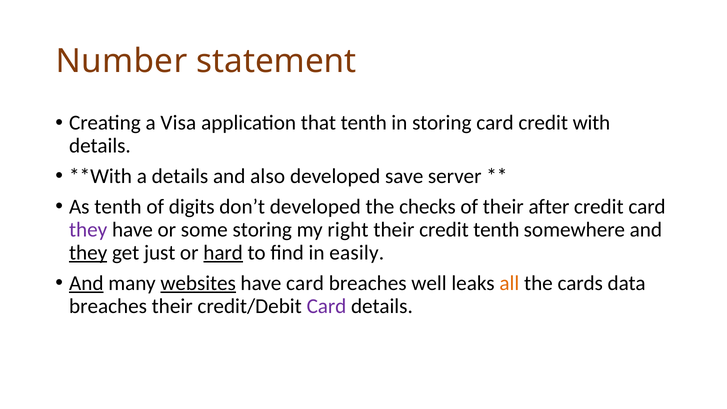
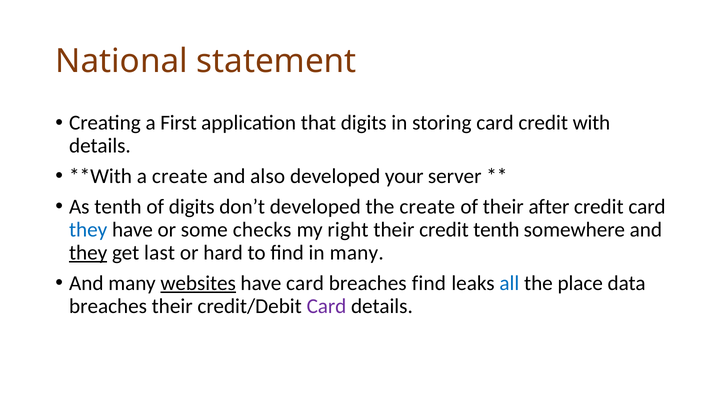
Number: Number -> National (122, 61)
Visa: Visa -> First (179, 123)
that tenth: tenth -> digits (364, 123)
a details: details -> create (180, 176)
save: save -> your (404, 176)
the checks: checks -> create (427, 207)
they colour: purple -> blue (88, 230)
some storing: storing -> checks (262, 230)
just: just -> last (160, 253)
hard underline: present -> none (223, 253)
in easily: easily -> many (357, 253)
And underline: present -> none (86, 283)
breaches well: well -> find (429, 283)
all colour: orange -> blue (509, 283)
cards: cards -> place (580, 283)
